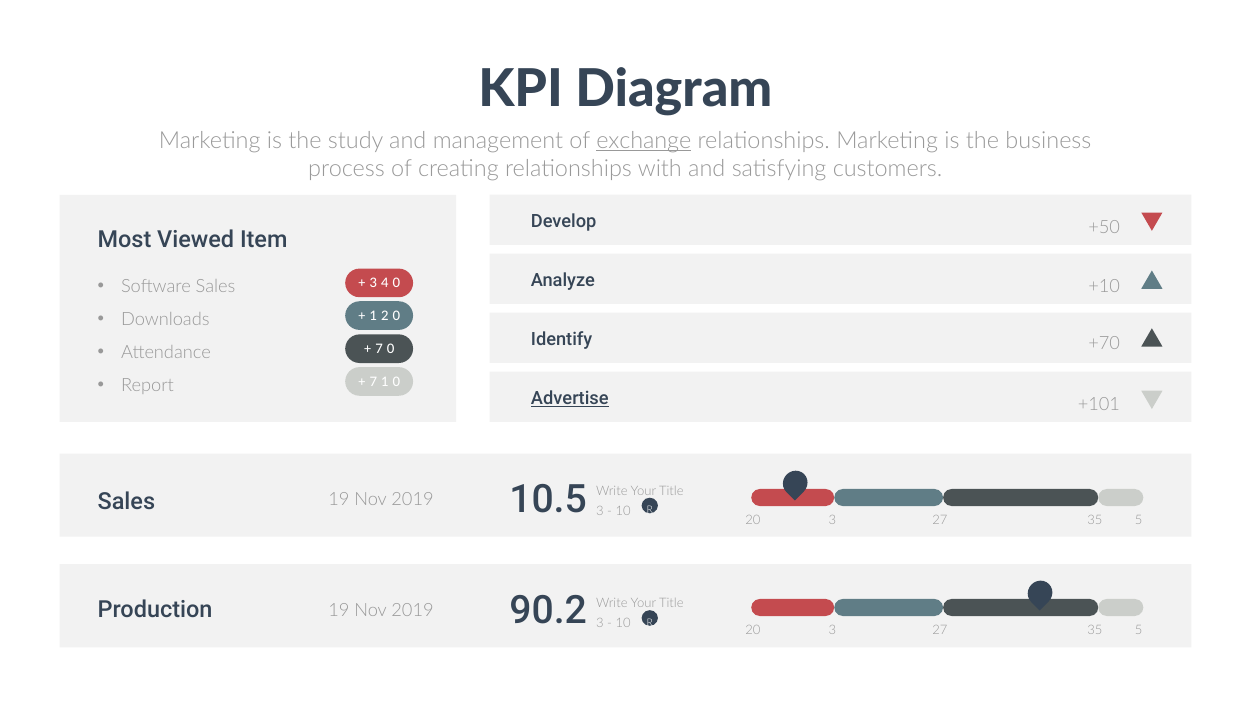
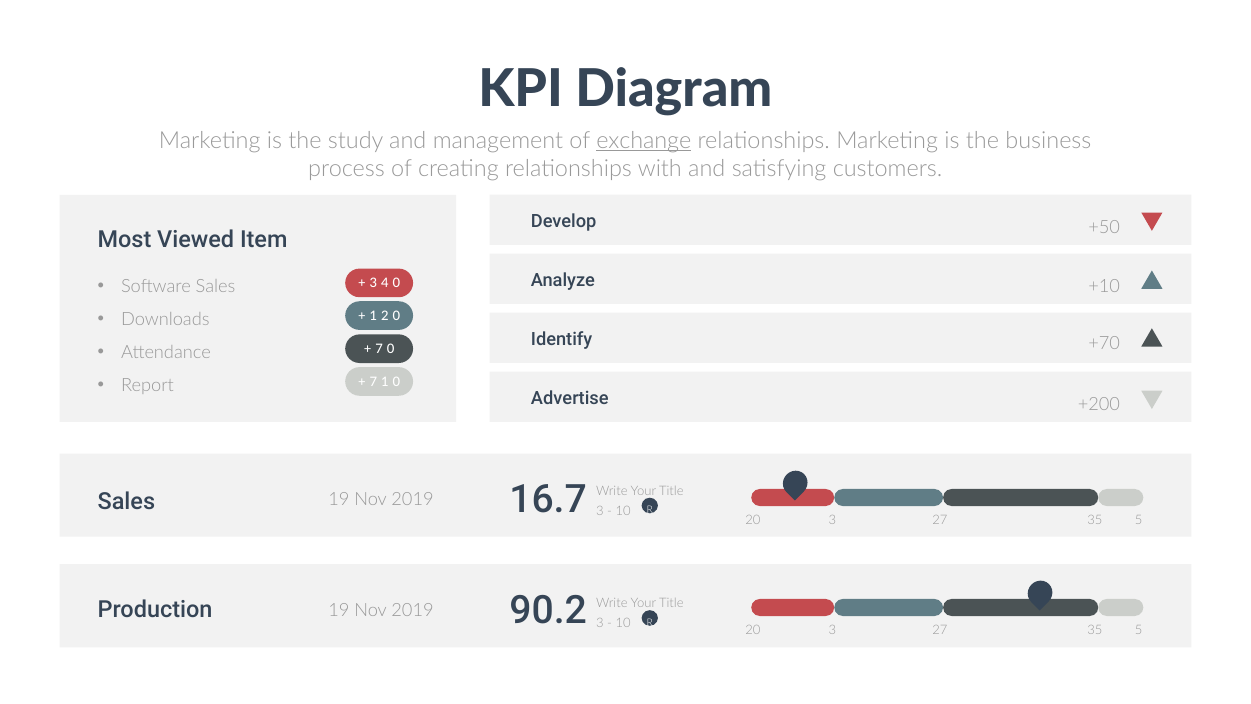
Advertise underline: present -> none (570, 399)
+101: +101 -> +200 (1099, 405)
10.5: 10.5 -> 16.7 (548, 500)
